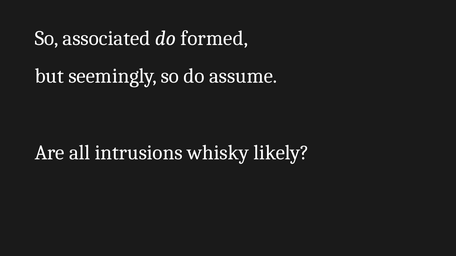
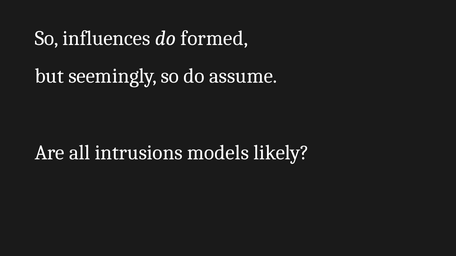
associated: associated -> influences (106, 38)
whisky: whisky -> models (218, 153)
